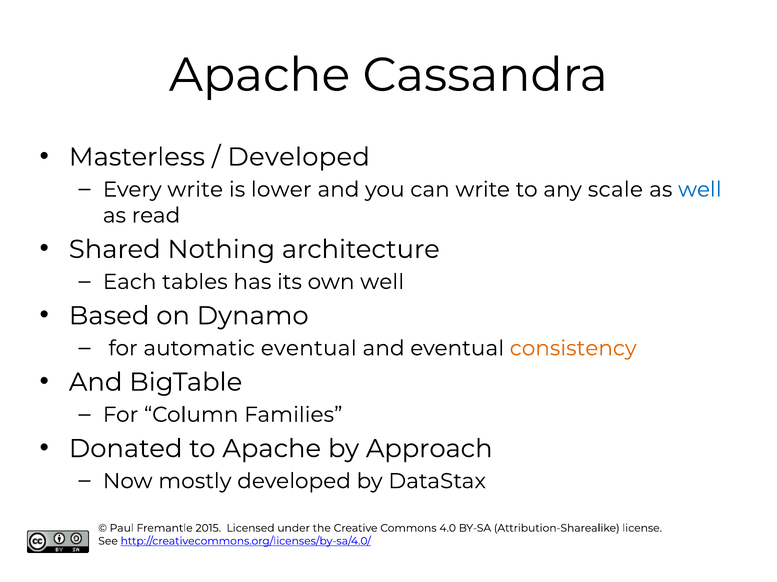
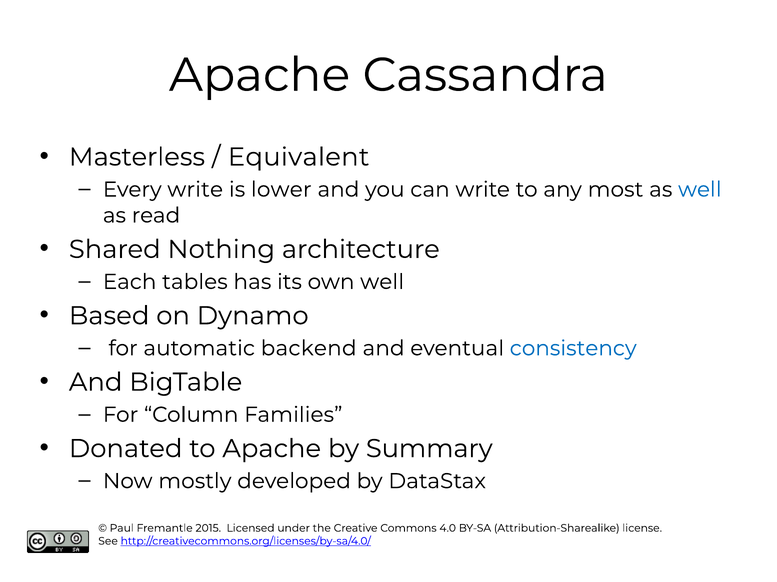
Developed: Developed -> Equivalent (299, 157)
scale: scale -> most (615, 190)
automatic eventual: eventual -> backend (309, 349)
consistency colour: orange -> blue (573, 349)
Approach: Approach -> Summary (429, 449)
